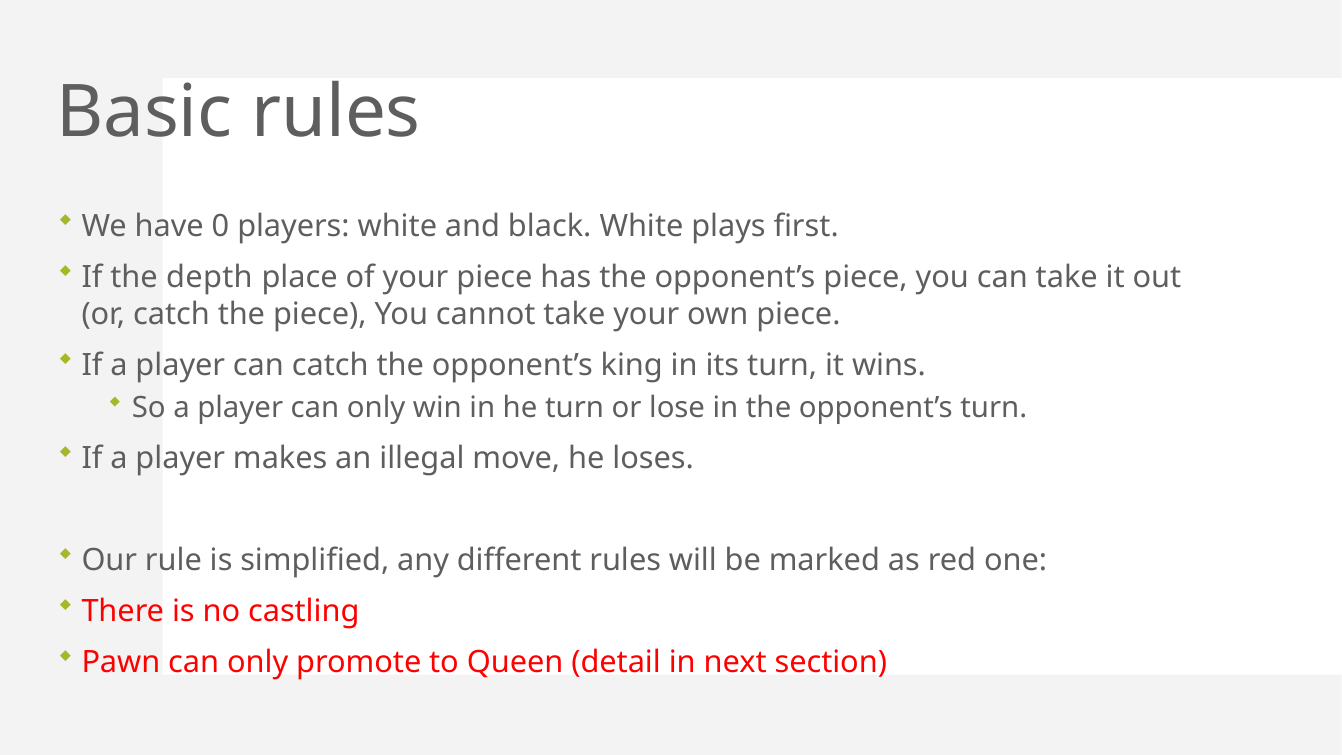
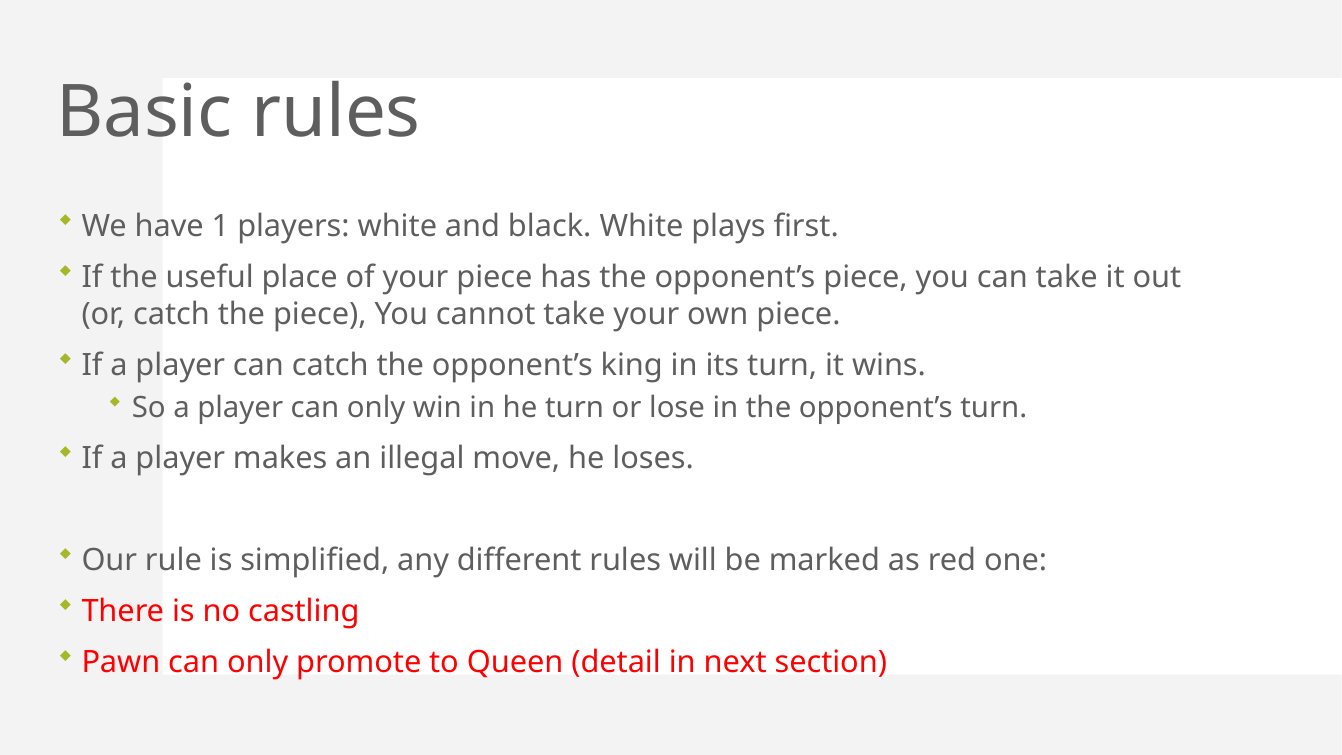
0: 0 -> 1 (220, 227)
depth: depth -> useful (210, 277)
